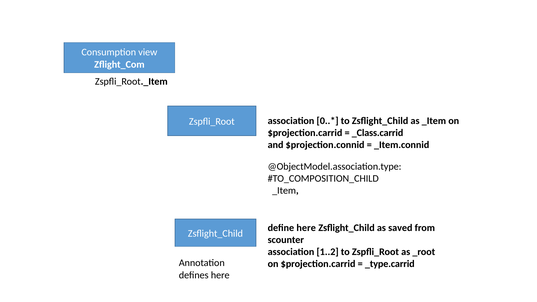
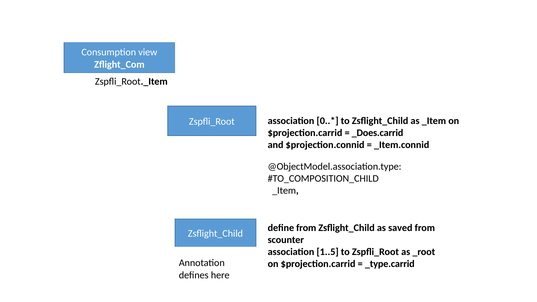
_Class.carrid: _Class.carrid -> _Does.carrid (378, 133)
define here: here -> from (306, 228)
1..2: 1..2 -> 1..5 (328, 252)
